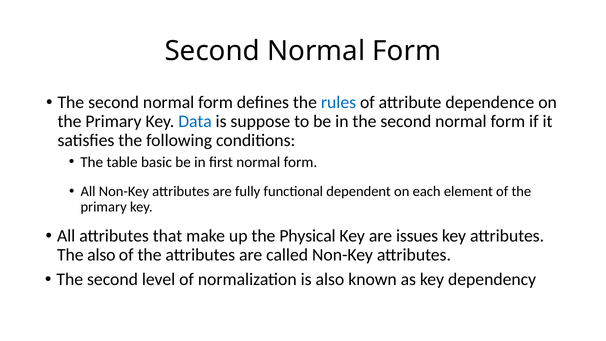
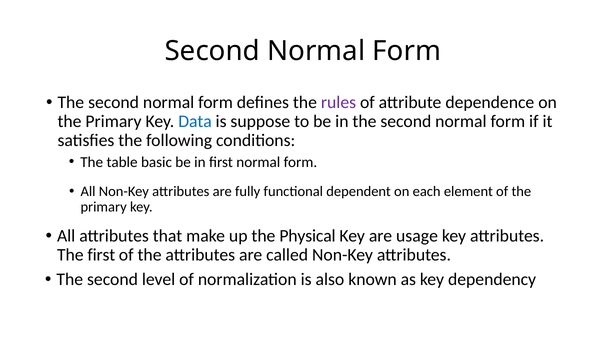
rules colour: blue -> purple (338, 102)
issues: issues -> usage (417, 236)
The also: also -> first (101, 255)
